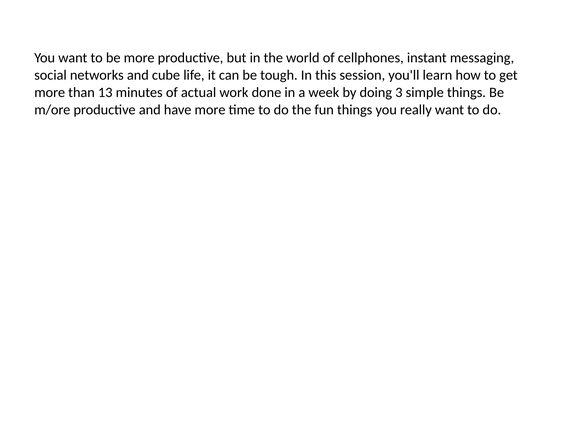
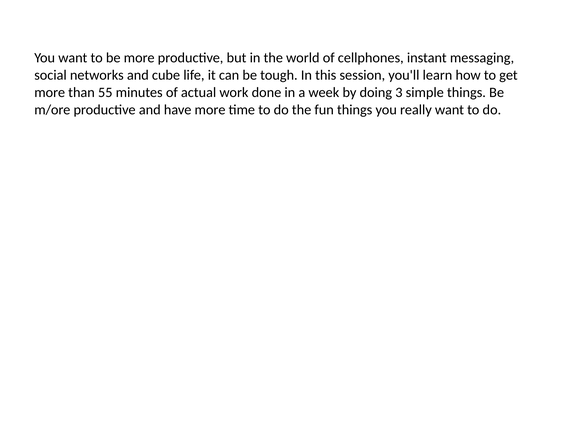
13: 13 -> 55 (105, 93)
